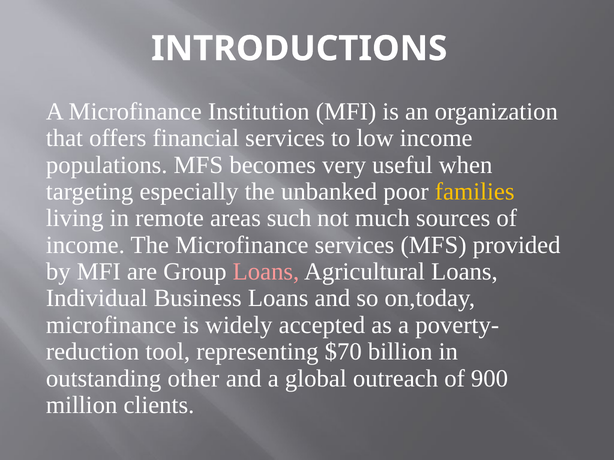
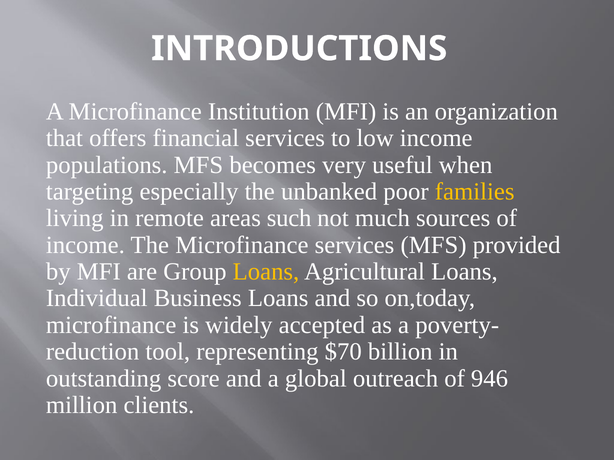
Loans colour: pink -> yellow (266, 272)
other: other -> score (194, 379)
900: 900 -> 946 (490, 379)
